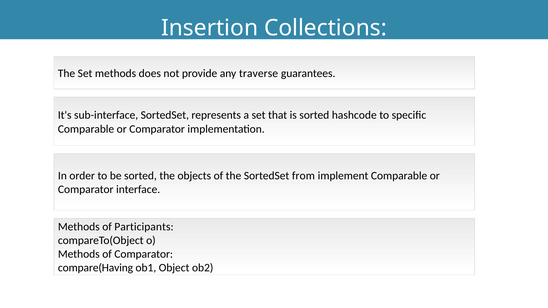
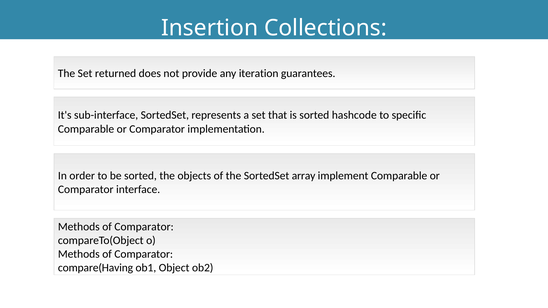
Set methods: methods -> returned (116, 74)
traverse: traverse -> iteration (259, 74)
from: from -> array (304, 176)
Participants: Participants -> Comparator (144, 227)
